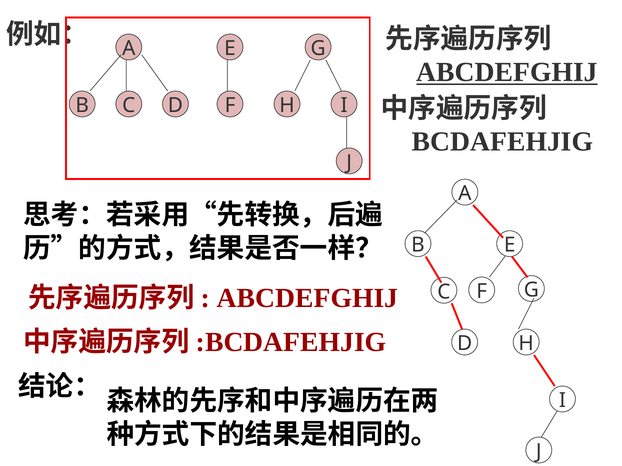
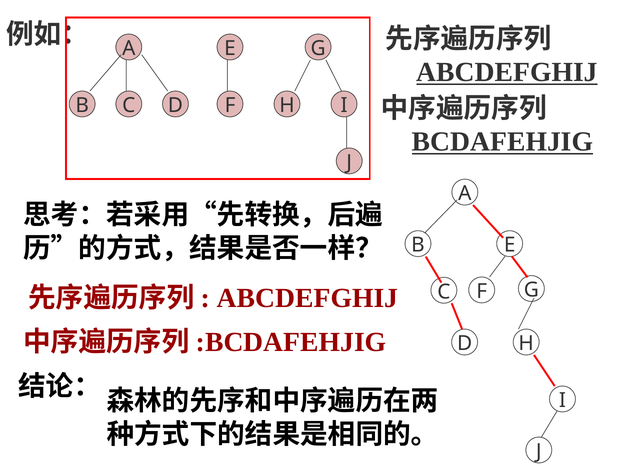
BCDAFEHJIG underline: none -> present (502, 142)
